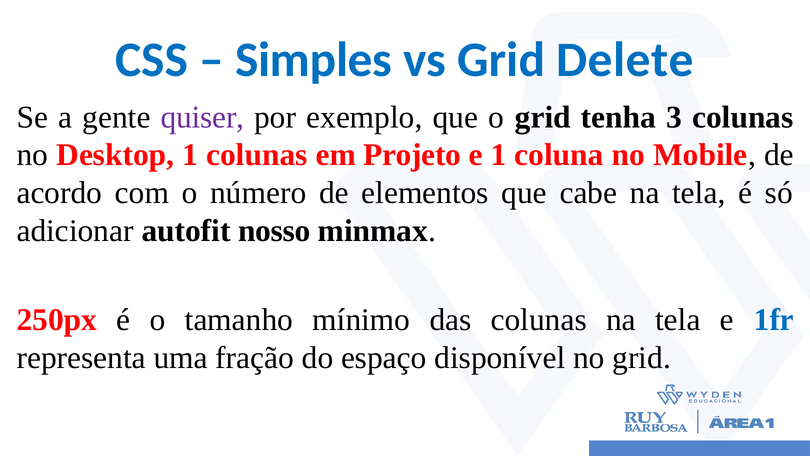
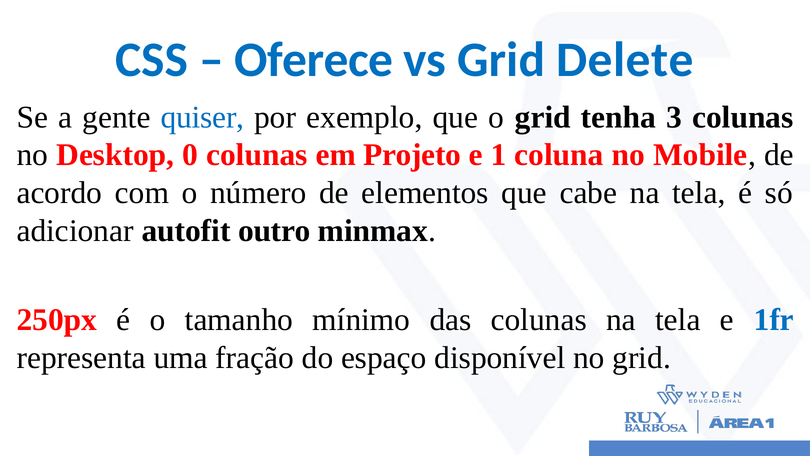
Simples: Simples -> Oferece (314, 60)
quiser colour: purple -> blue (202, 117)
Desktop 1: 1 -> 0 (190, 155)
nosso: nosso -> outro (274, 230)
